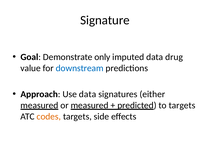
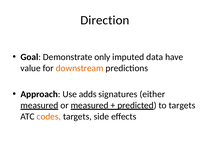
Signature: Signature -> Direction (105, 20)
drug: drug -> have (174, 57)
downstream colour: blue -> orange (80, 68)
Use data: data -> adds (88, 94)
